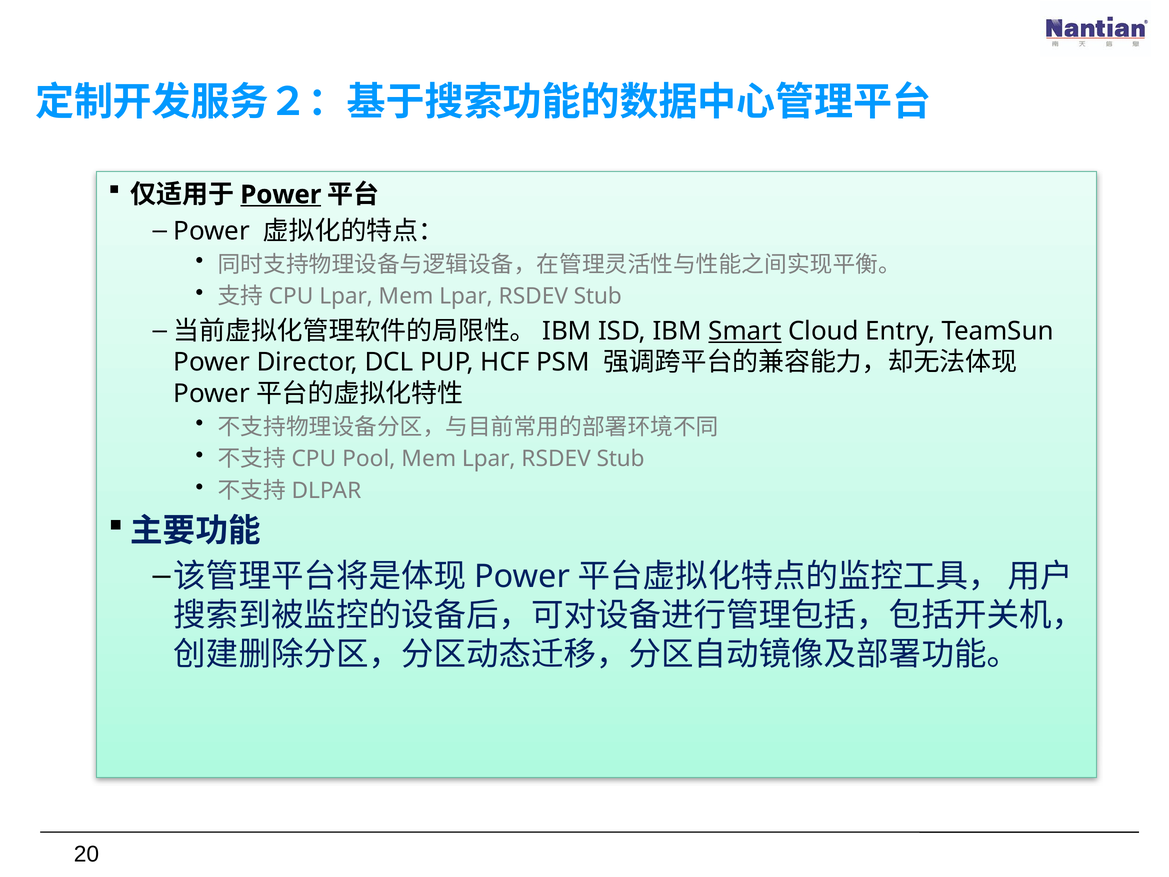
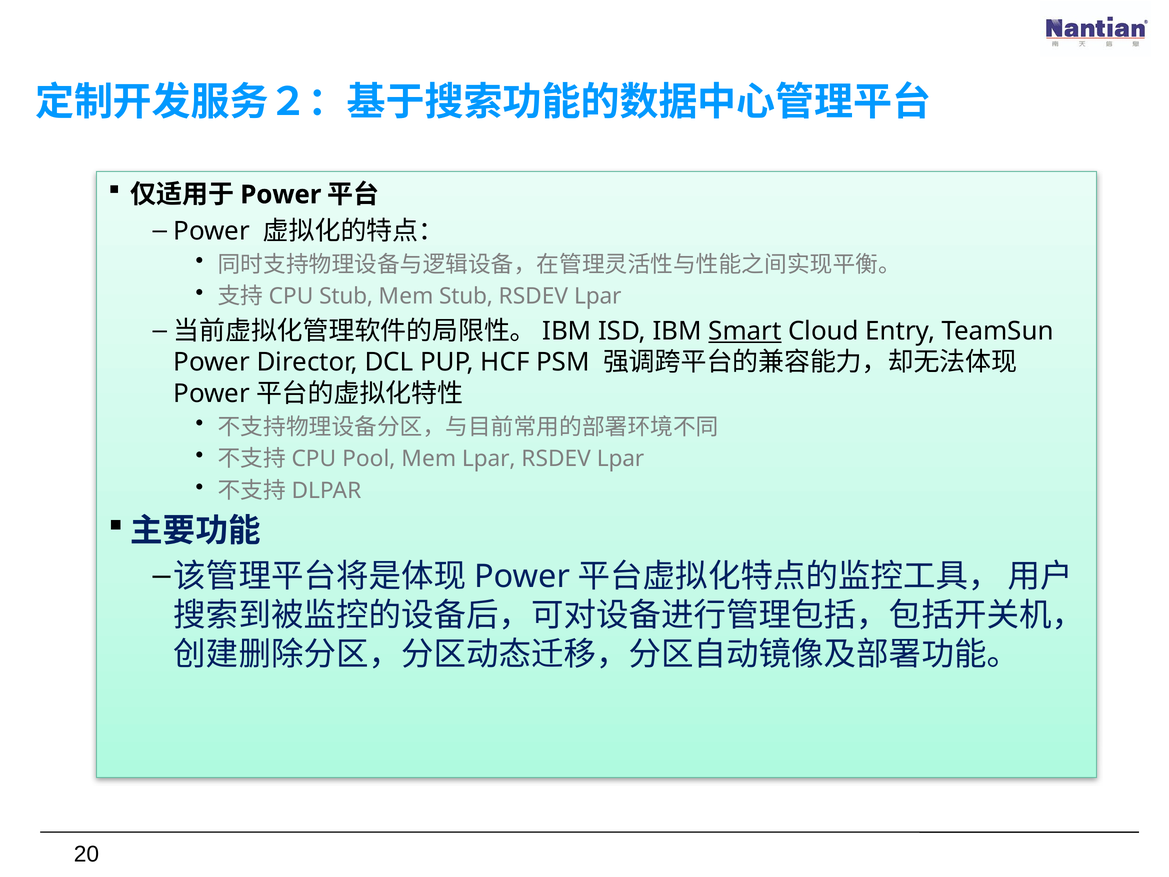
Power underline: present -> none (281, 195)
Lpar: Lpar -> Stub (346, 296)
Lpar: Lpar -> Stub (466, 296)
Stub: Stub -> Lpar (598, 296)
Stub: Stub -> Lpar (621, 459)
